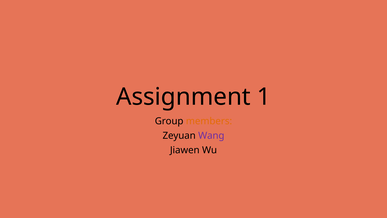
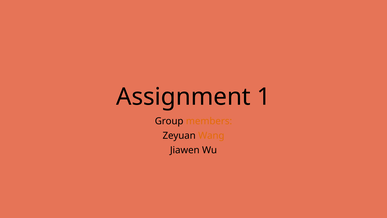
Wang colour: purple -> orange (211, 135)
